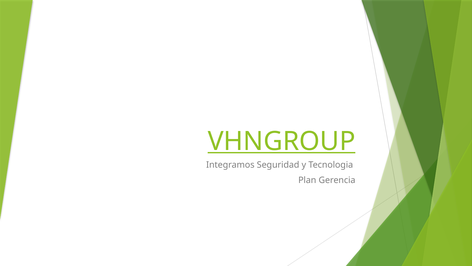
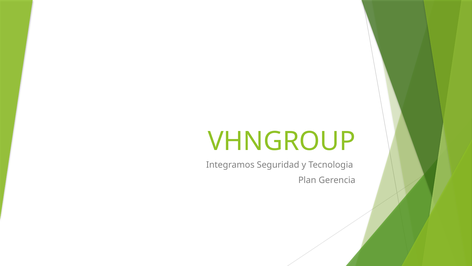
VHNGROUP underline: present -> none (282, 141)
